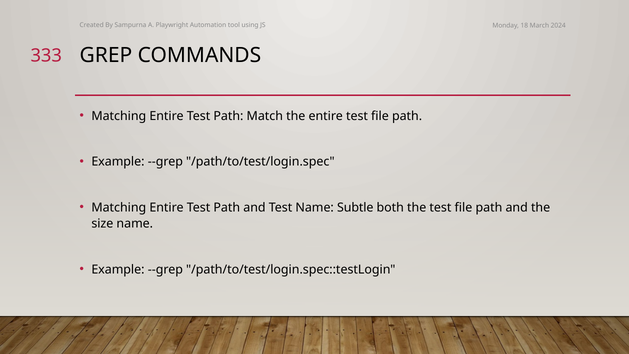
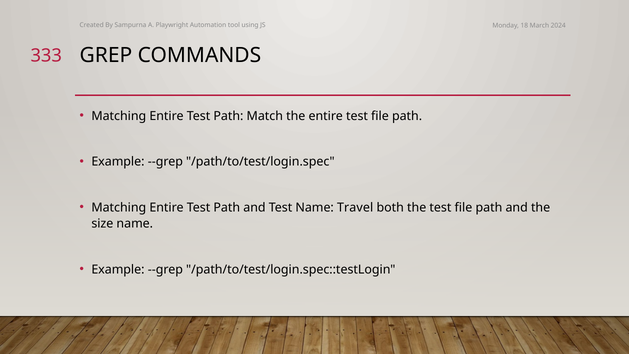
Subtle: Subtle -> Travel (355, 207)
